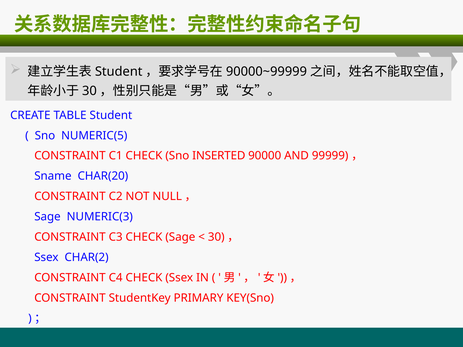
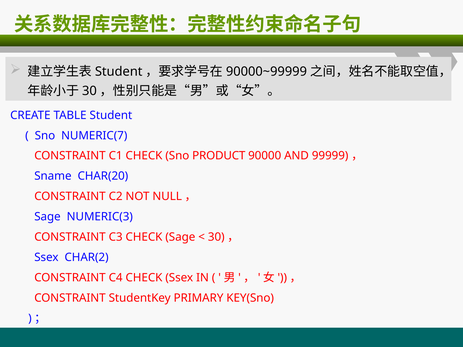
NUMERIC(5: NUMERIC(5 -> NUMERIC(7 (94, 136)
INSERTED: INSERTED -> PRODUCT (219, 156)
